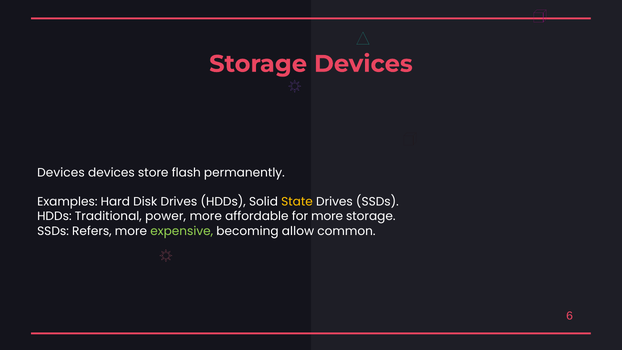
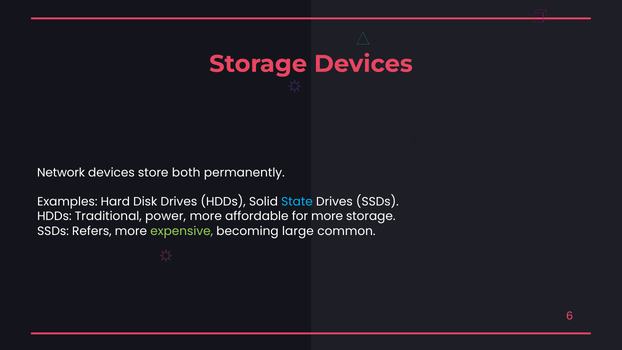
Devices: Devices -> Network (61, 173)
flash: flash -> both (186, 173)
State colour: yellow -> light blue (297, 202)
allow: allow -> large (298, 231)
